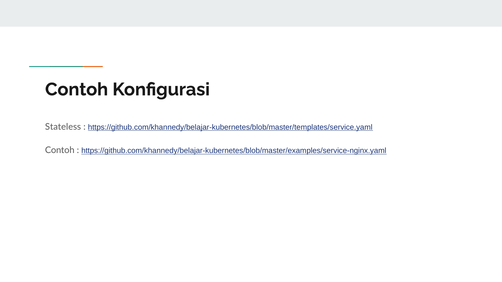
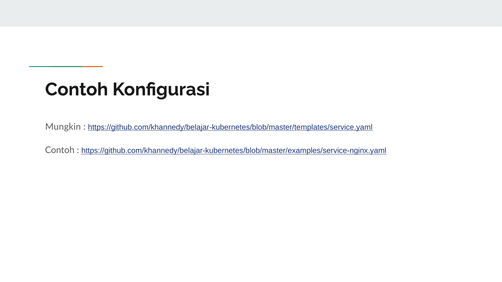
Stateless: Stateless -> Mungkin (63, 127)
